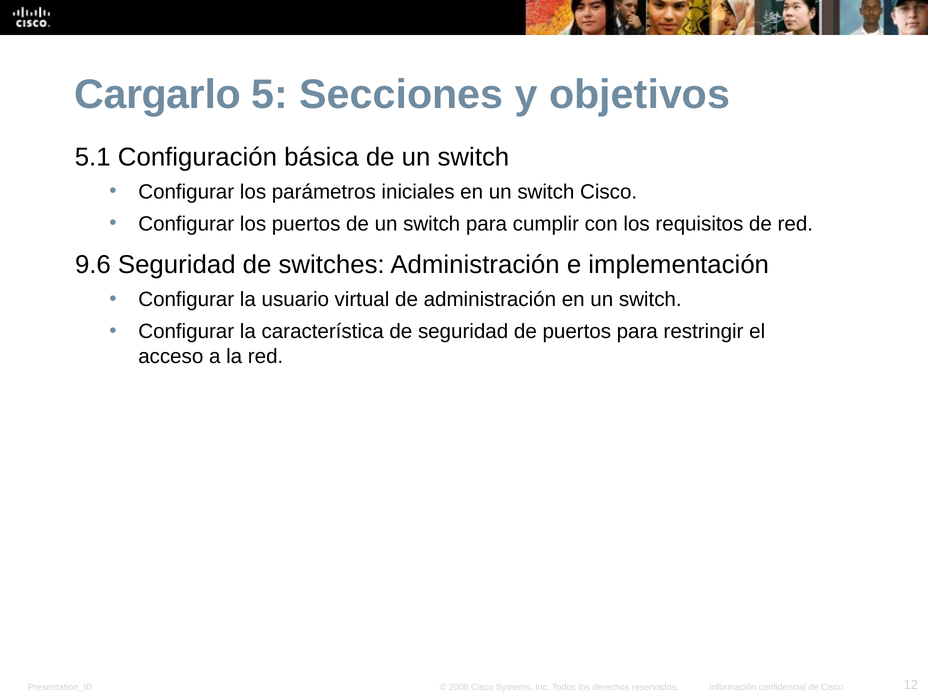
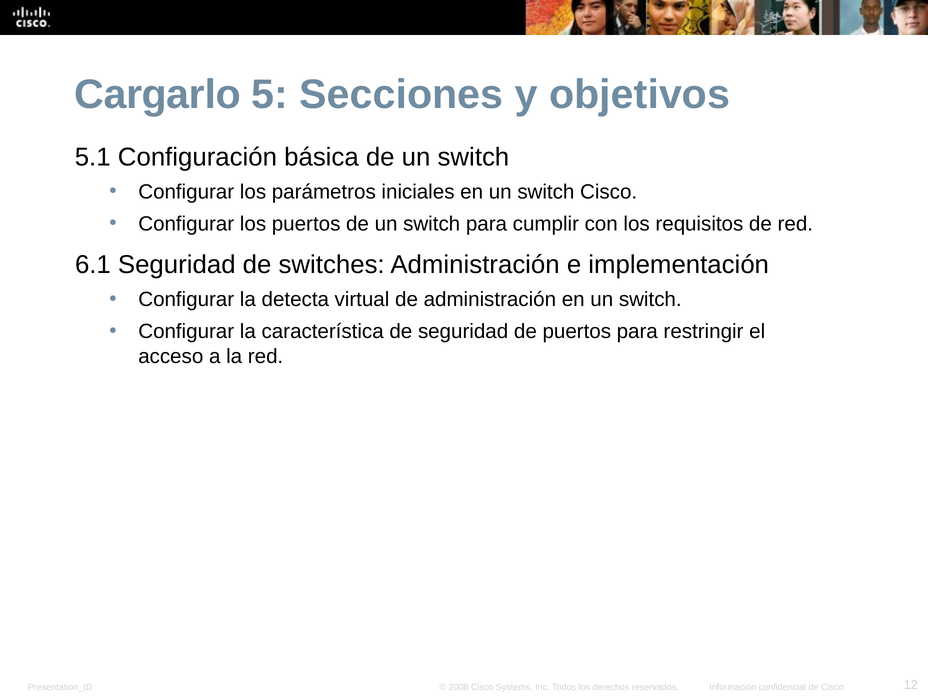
9.6: 9.6 -> 6.1 (93, 265)
usuario: usuario -> detecta (295, 300)
